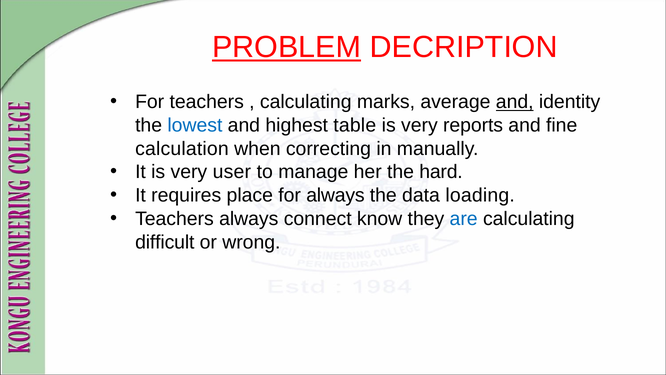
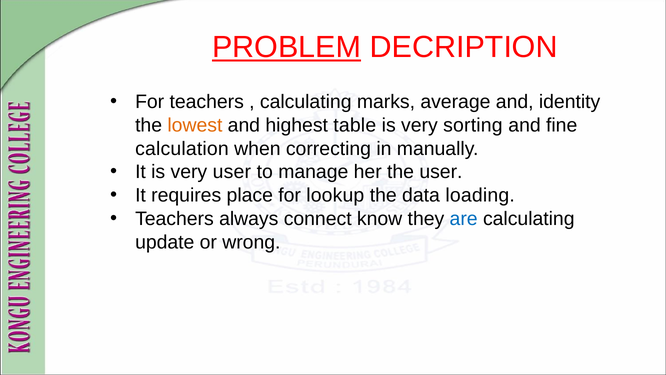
and underline: present -> none (515, 102)
lowest colour: blue -> orange (195, 125)
reports: reports -> sorting (473, 125)
the hard: hard -> user (441, 172)
for always: always -> lookup (335, 195)
difficult: difficult -> update (165, 242)
